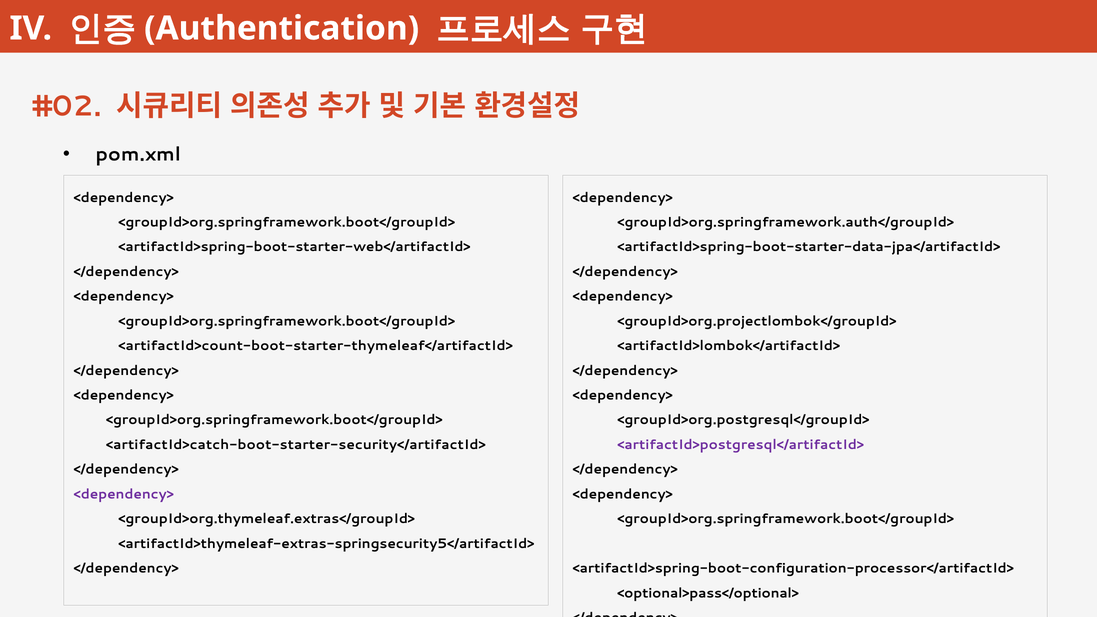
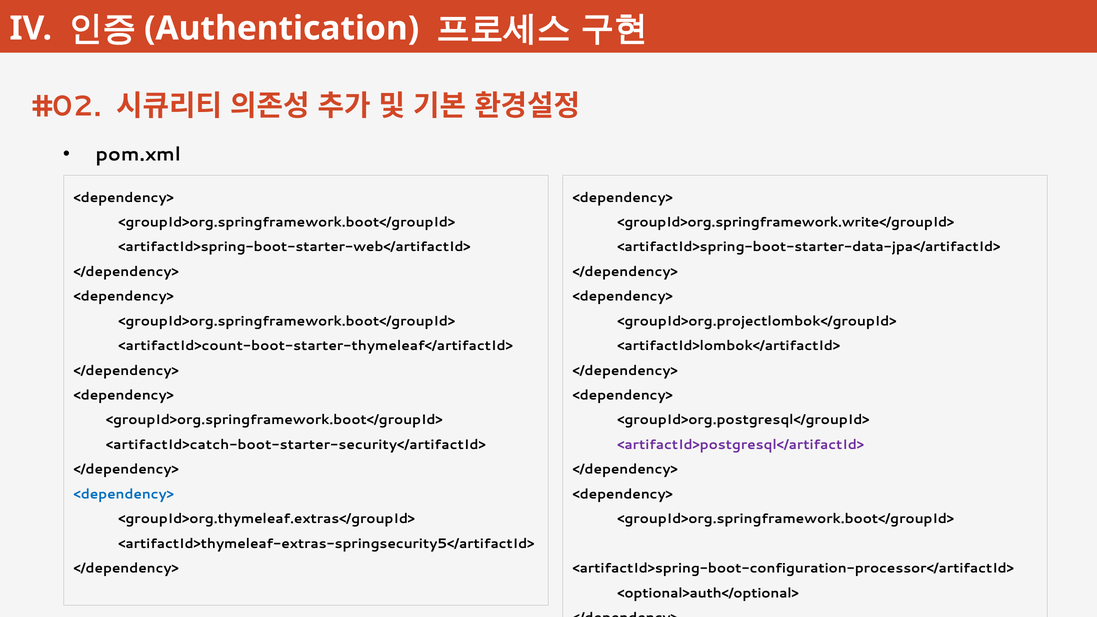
<groupId>org.springframework.auth</groupId>: <groupId>org.springframework.auth</groupId> -> <groupId>org.springframework.write</groupId> (786, 222)
<dependency> colour: purple -> blue (124, 494)
<optional>pass</optional>: <optional>pass</optional> -> <optional>auth</optional> (708, 593)
